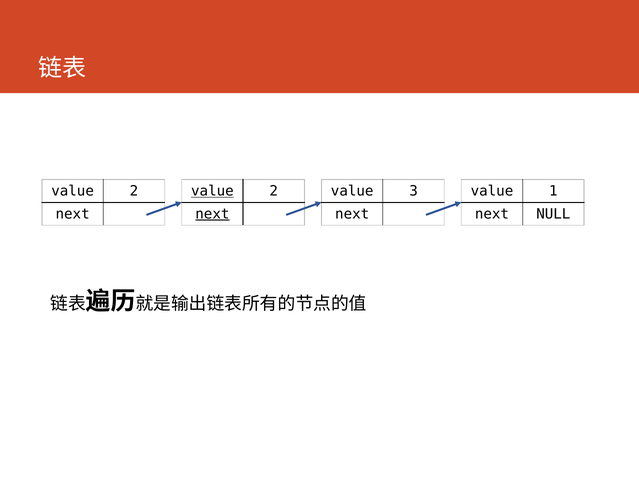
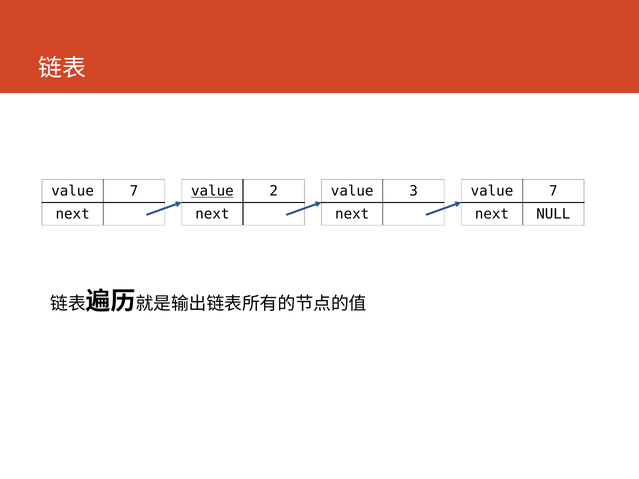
2: 2 -> 7 (134, 191)
1: 1 -> 7 (553, 191)
next underline: present -> none (212, 214)
